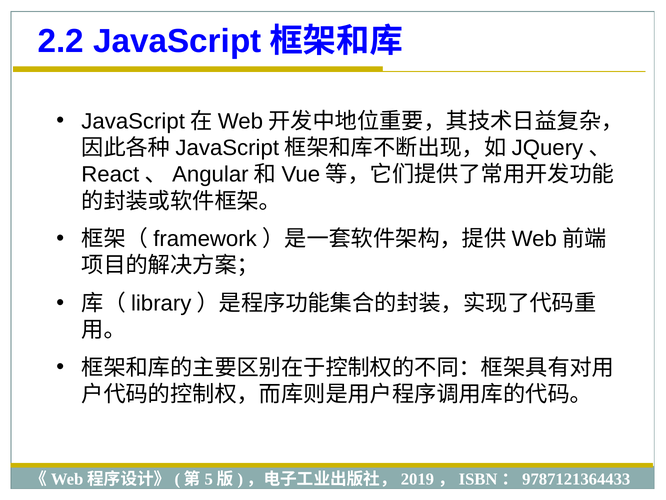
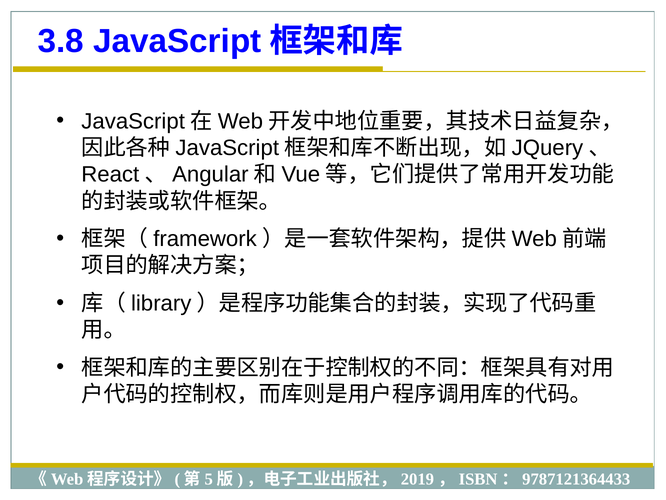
2.2: 2.2 -> 3.8 (61, 41)
